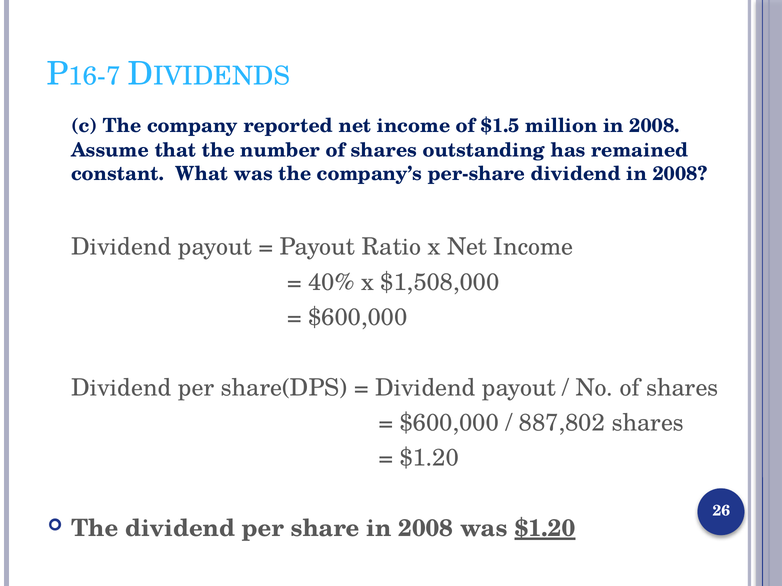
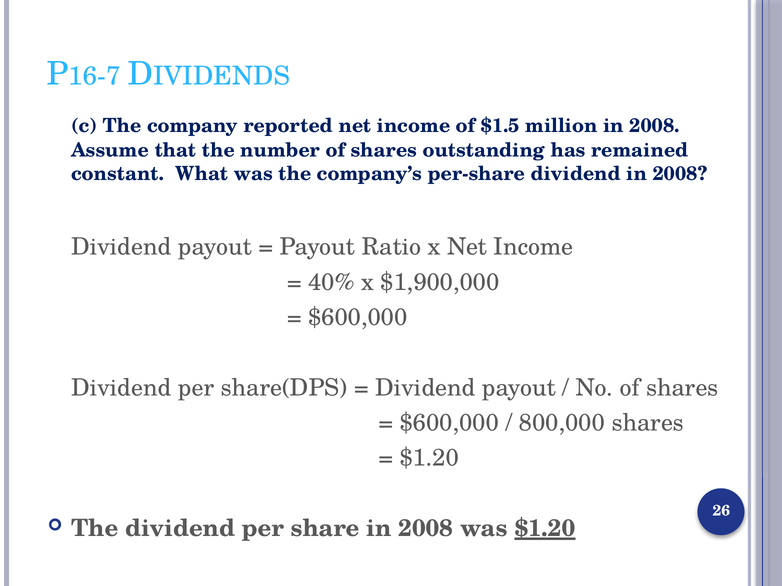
$1,508,000: $1,508,000 -> $1,900,000 (440, 283)
887,802: 887,802 -> 800,000 (562, 423)
